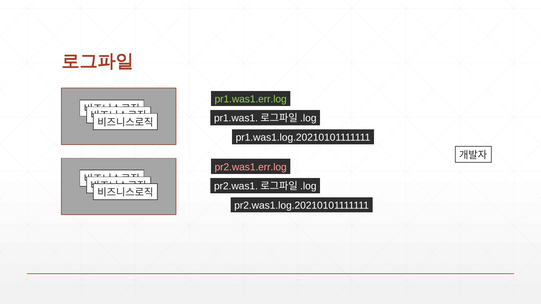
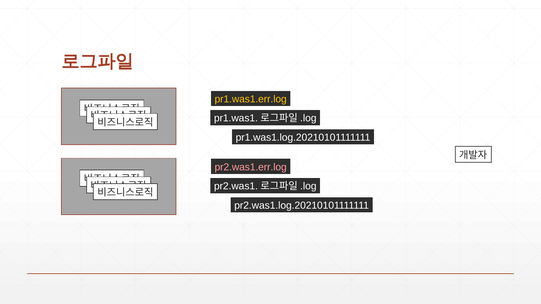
pr1.was1.err.log colour: light green -> yellow (251, 99)
